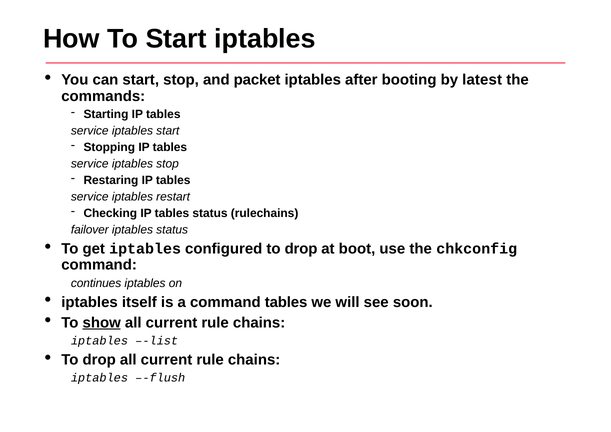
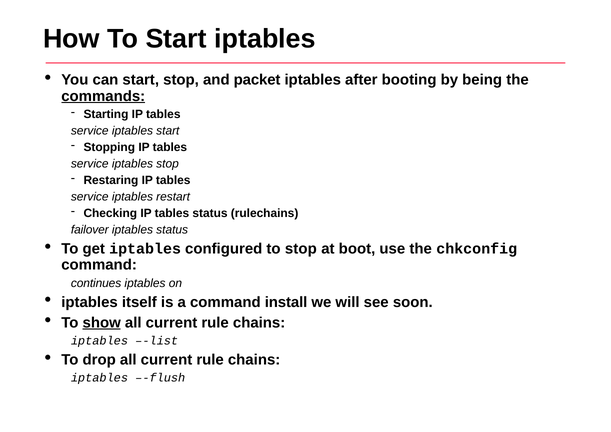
latest: latest -> being (482, 80)
commands underline: none -> present (103, 96)
configured to drop: drop -> stop (301, 248)
command tables: tables -> install (286, 302)
